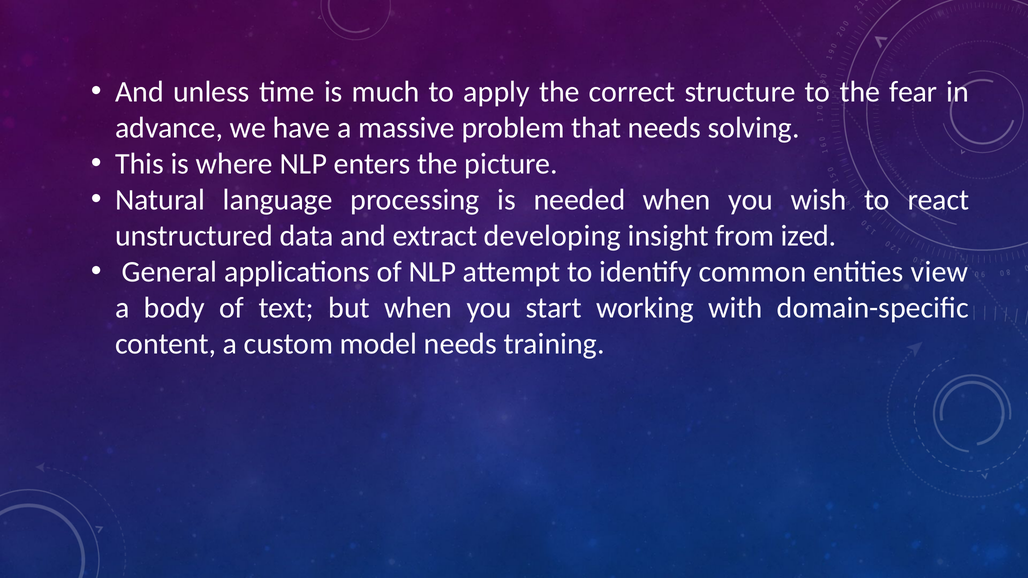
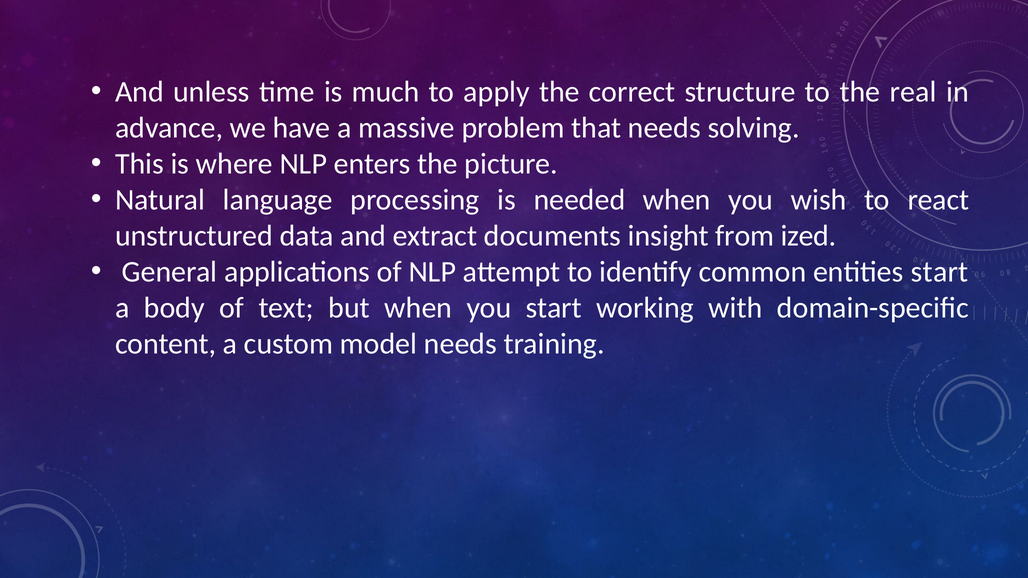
fear: fear -> real (913, 92)
developing: developing -> documents (552, 236)
entities view: view -> start (940, 272)
